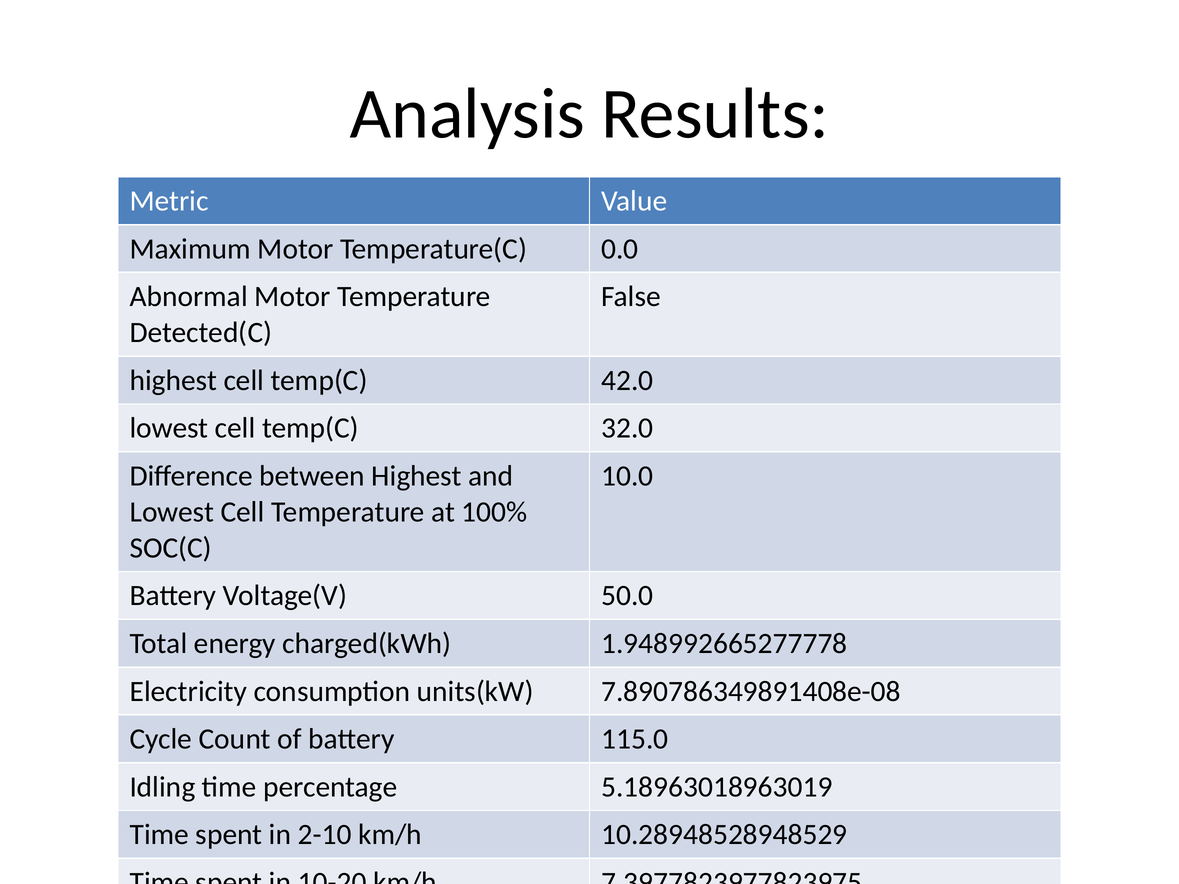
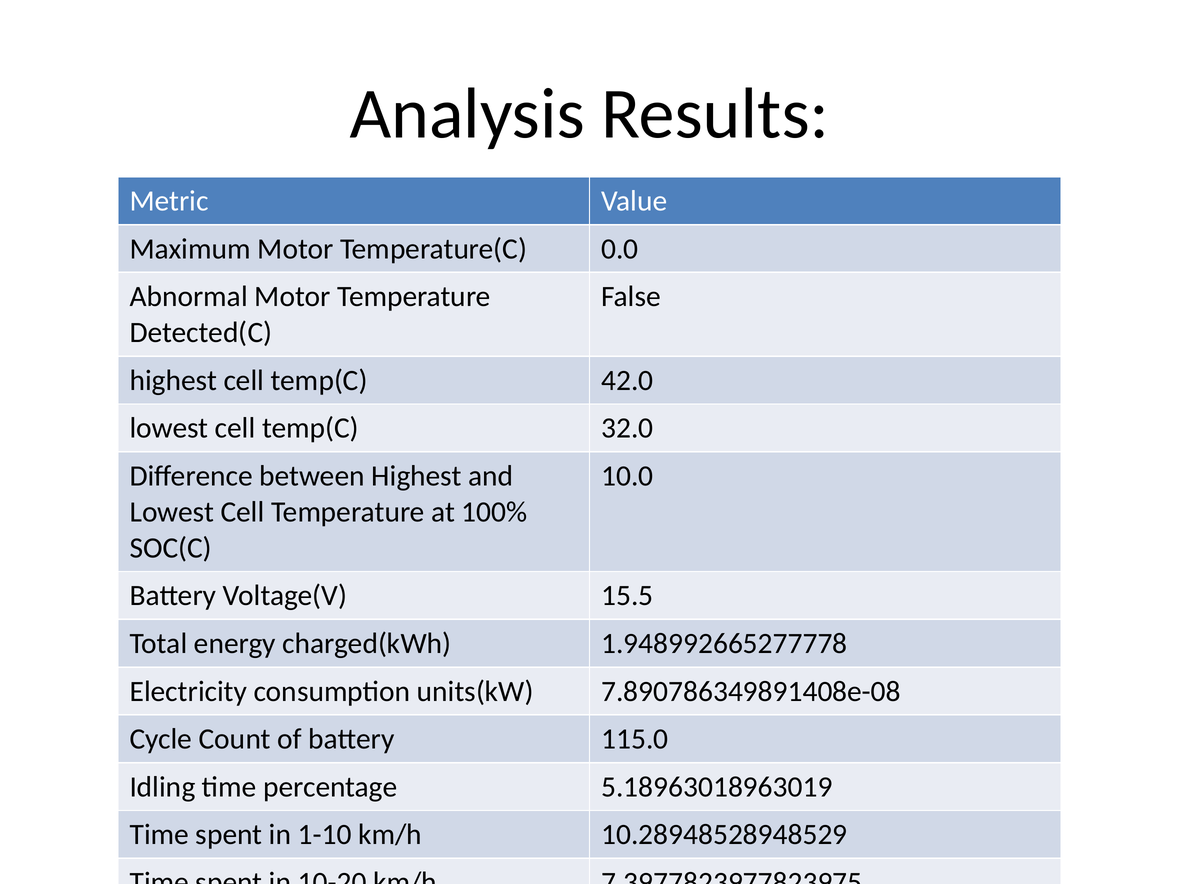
50.0: 50.0 -> 15.5 (627, 596)
2-10: 2-10 -> 1-10 (325, 835)
